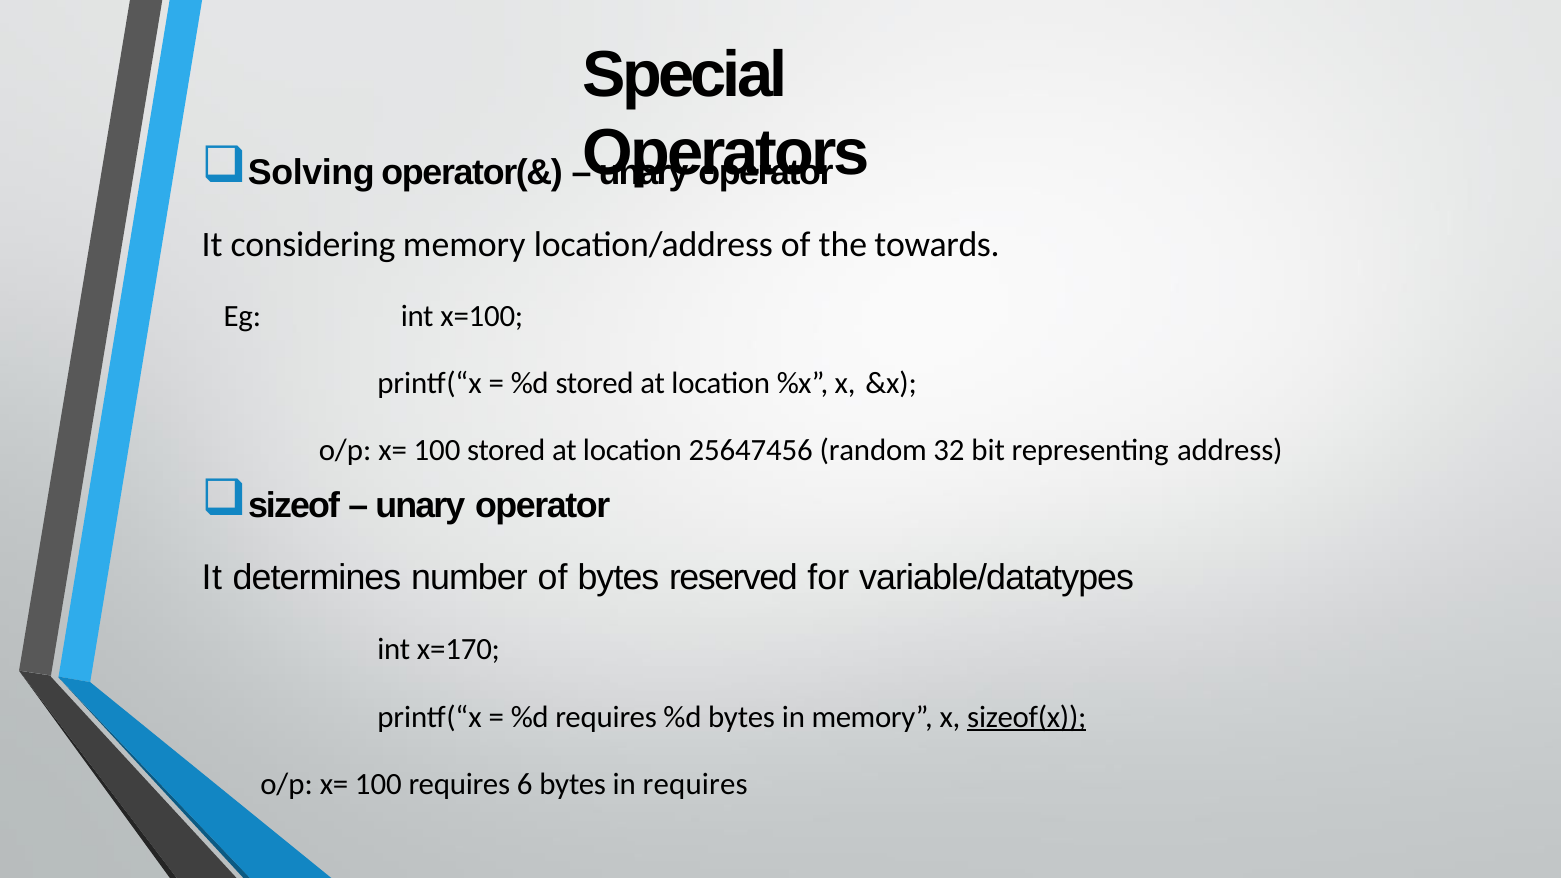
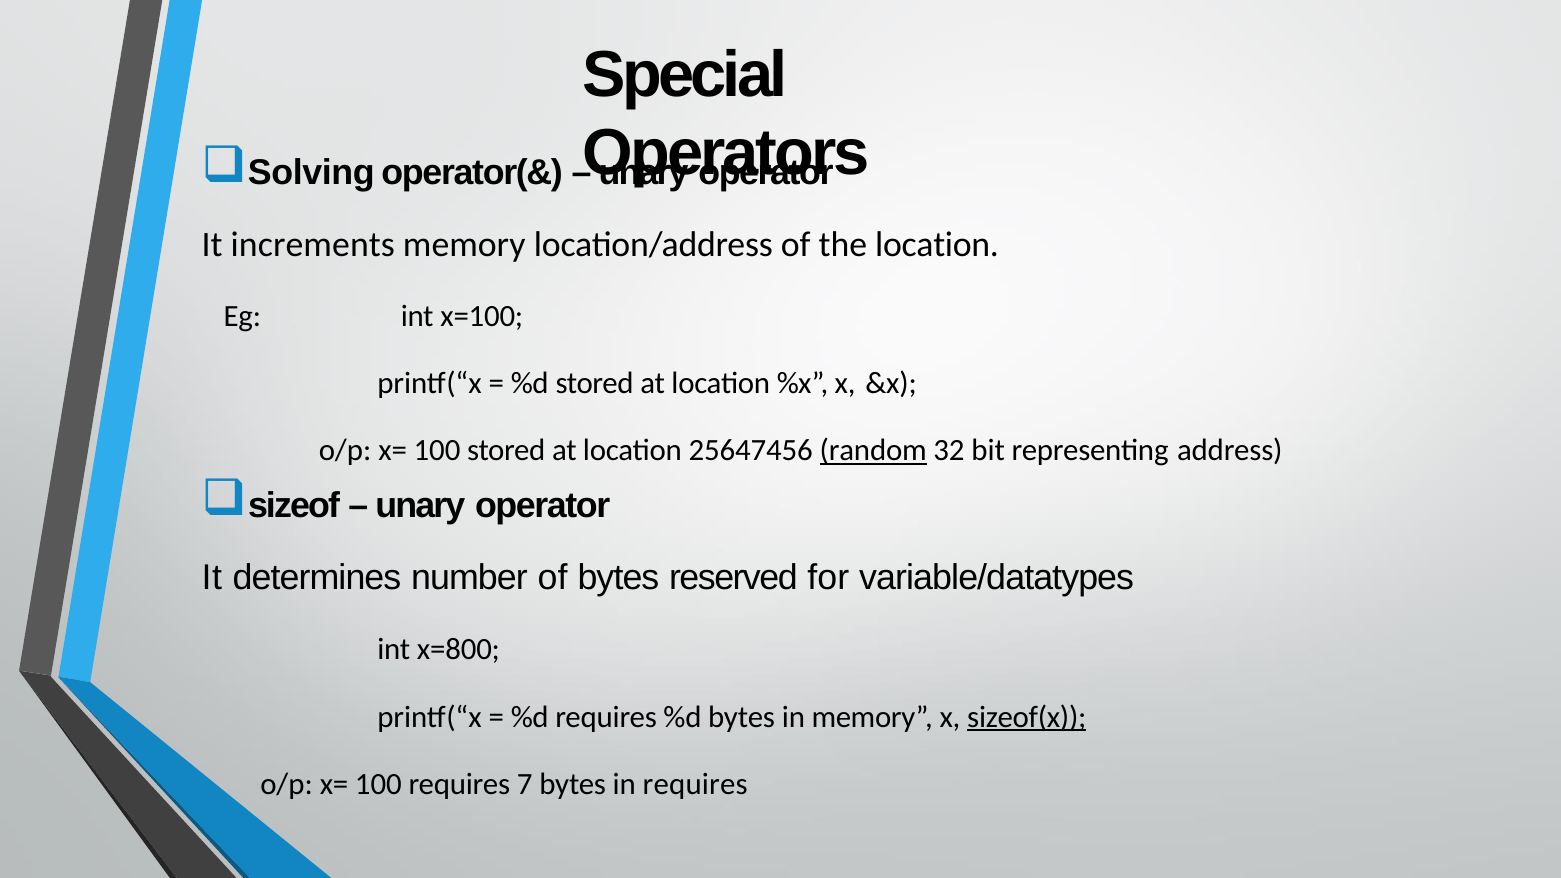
considering: considering -> increments (313, 245)
the towards: towards -> location (937, 245)
random underline: none -> present (873, 451)
x=170: x=170 -> x=800 (458, 649)
6: 6 -> 7 (525, 785)
